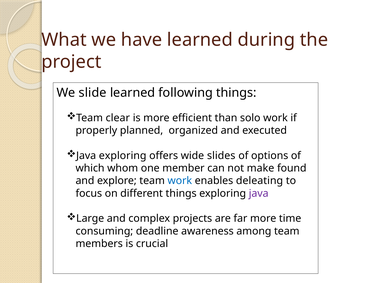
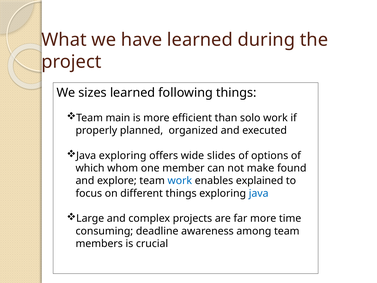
slide: slide -> sizes (93, 93)
clear: clear -> main (118, 118)
deleating: deleating -> explained (260, 181)
java colour: purple -> blue (259, 193)
